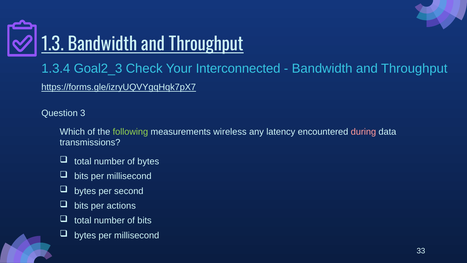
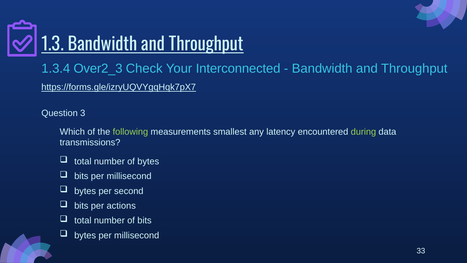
Goal2_3: Goal2_3 -> Over2_3 (98, 68)
wireless: wireless -> smallest (230, 132)
during colour: pink -> light green (363, 132)
